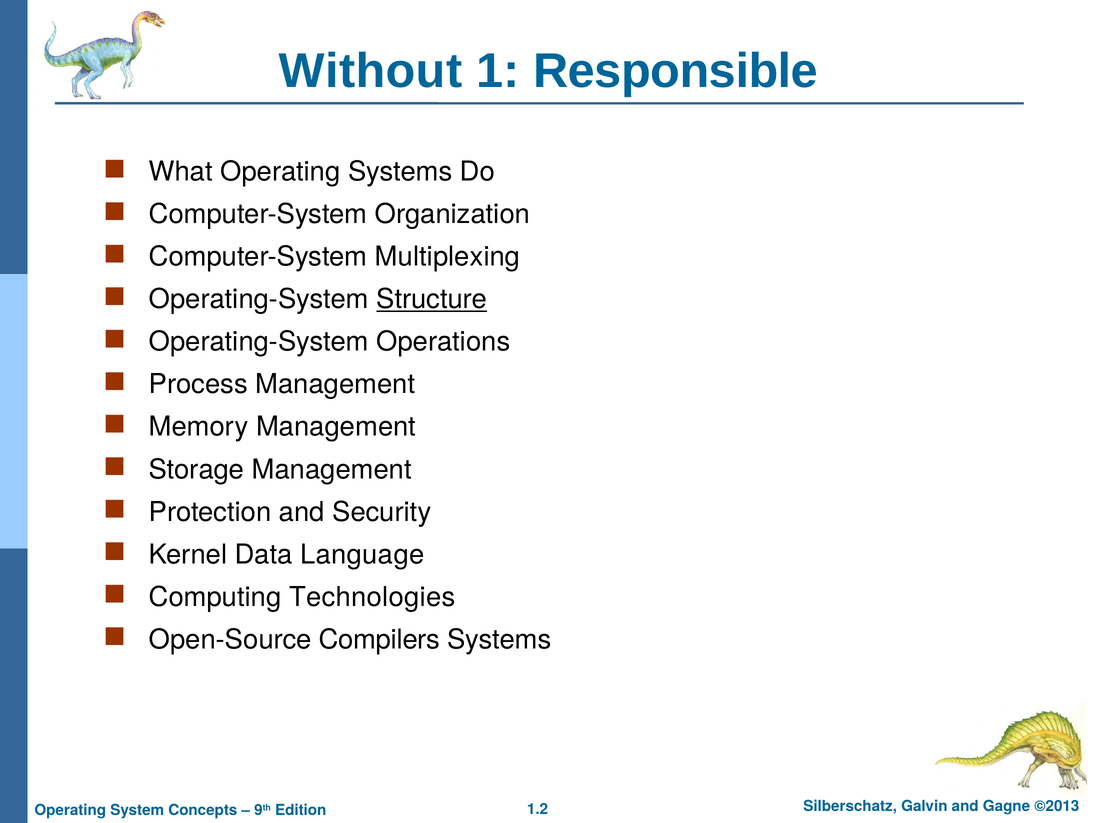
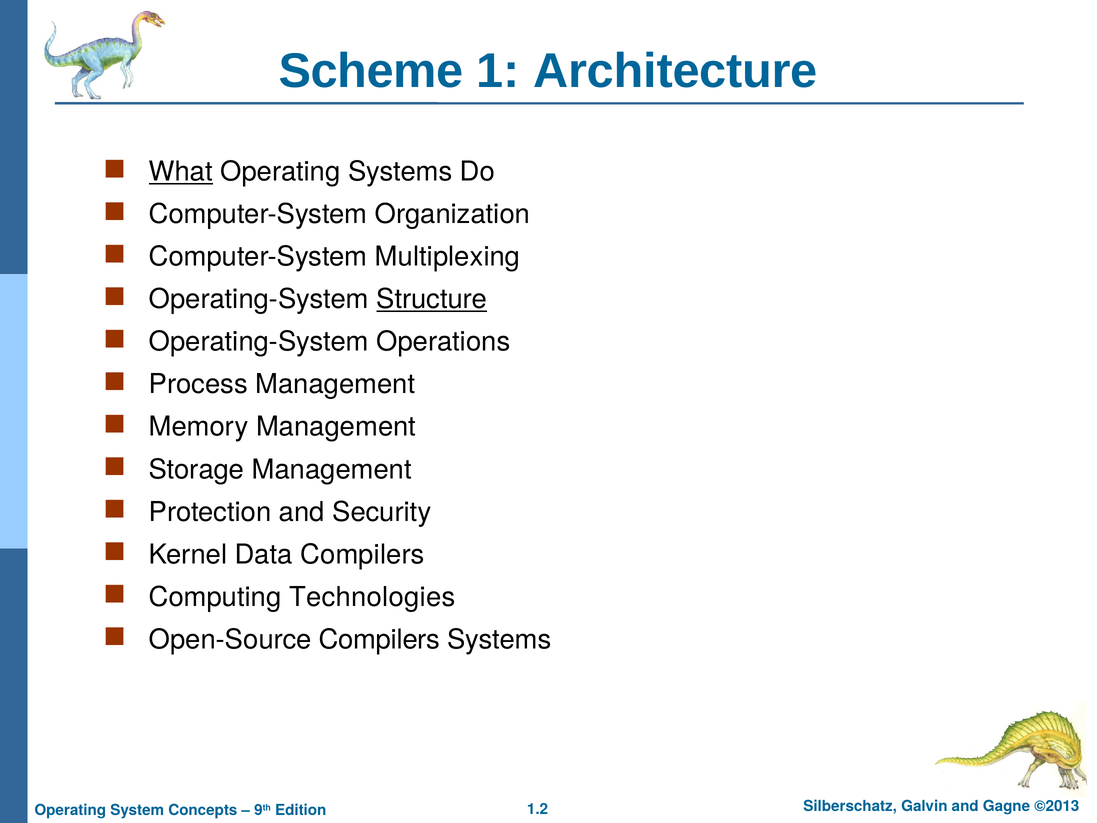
Without: Without -> Scheme (371, 71)
Responsible: Responsible -> Architecture (675, 71)
What underline: none -> present (181, 172)
Data Language: Language -> Compilers (362, 554)
